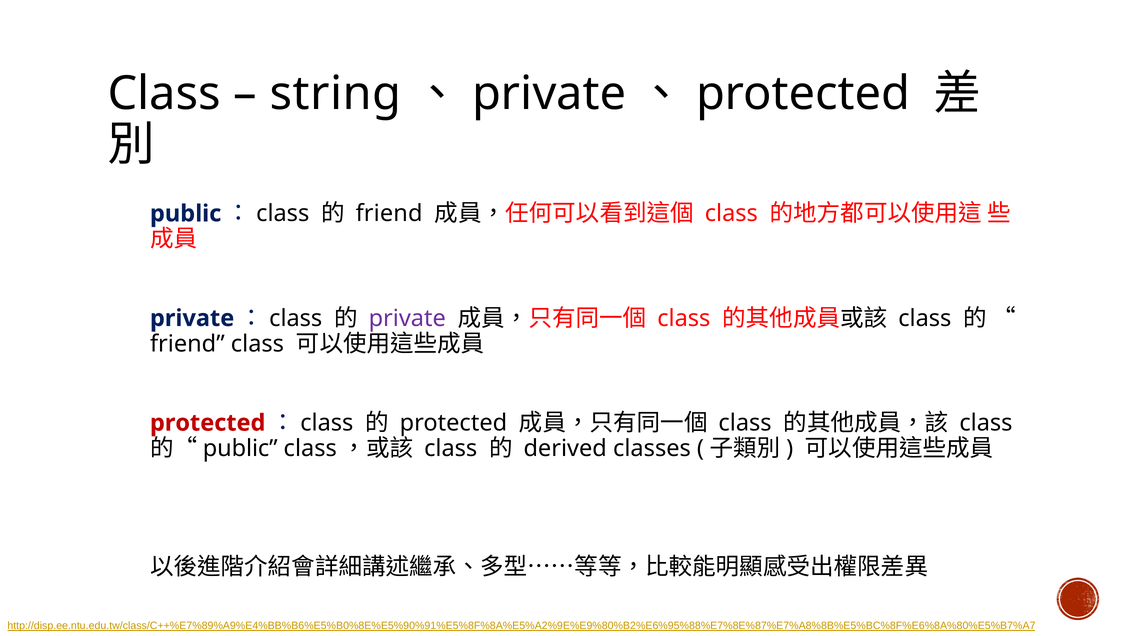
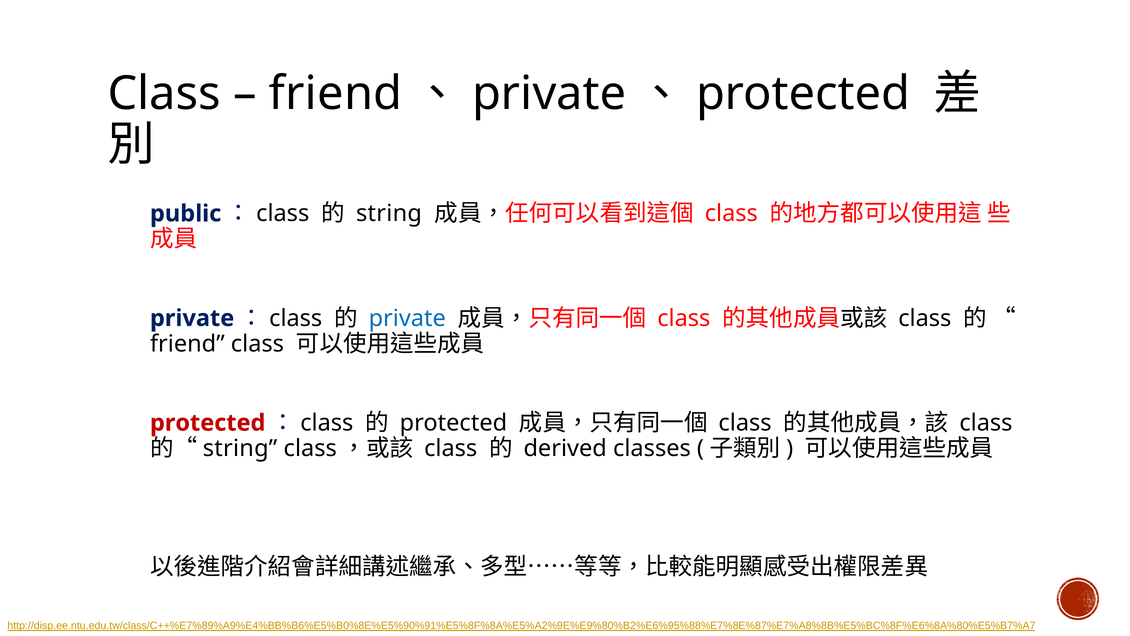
string: string -> friend (336, 94)
friend: friend -> string (389, 213)
private colour: purple -> blue (407, 318)
public: public -> string (240, 448)
